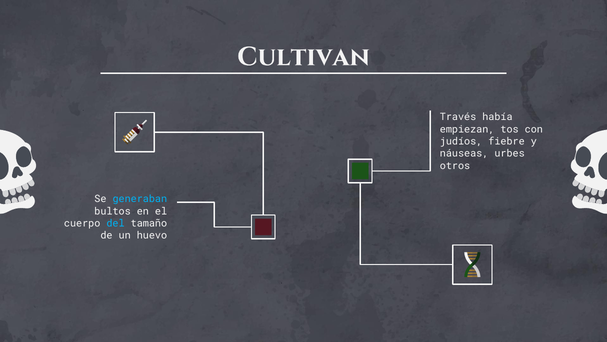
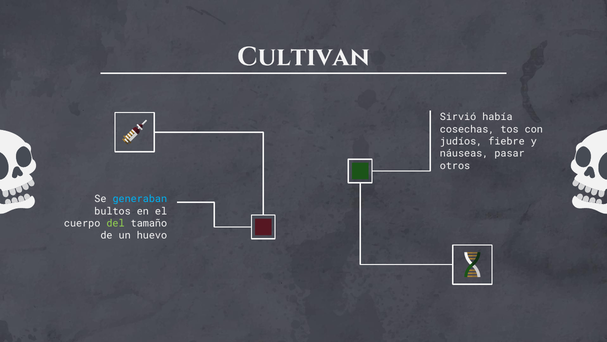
Través: Través -> Sirvió (458, 117)
empiezan: empiezan -> cosechas (467, 129)
urbes: urbes -> pasar (510, 153)
del colour: light blue -> light green (116, 223)
